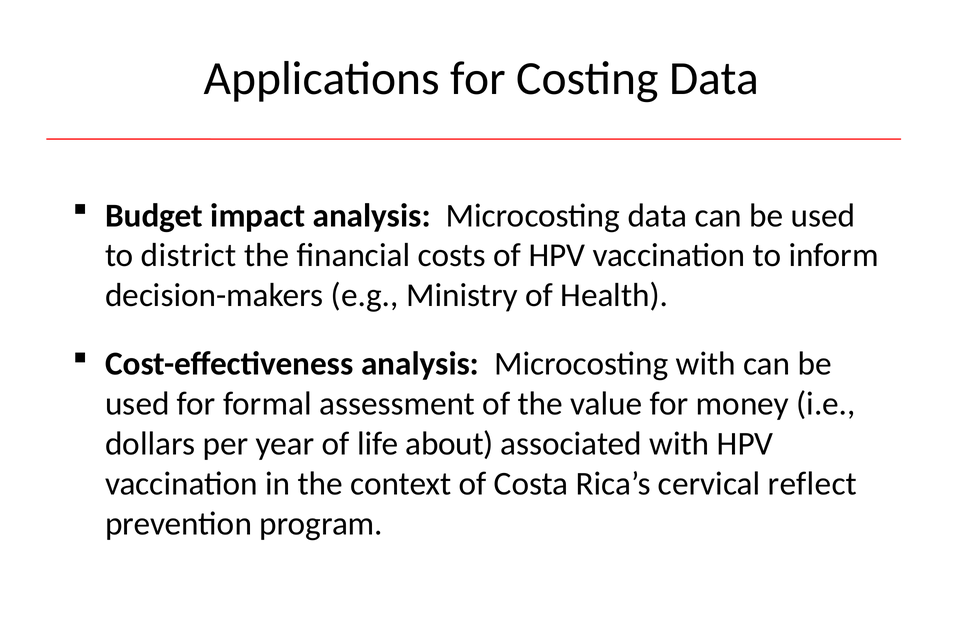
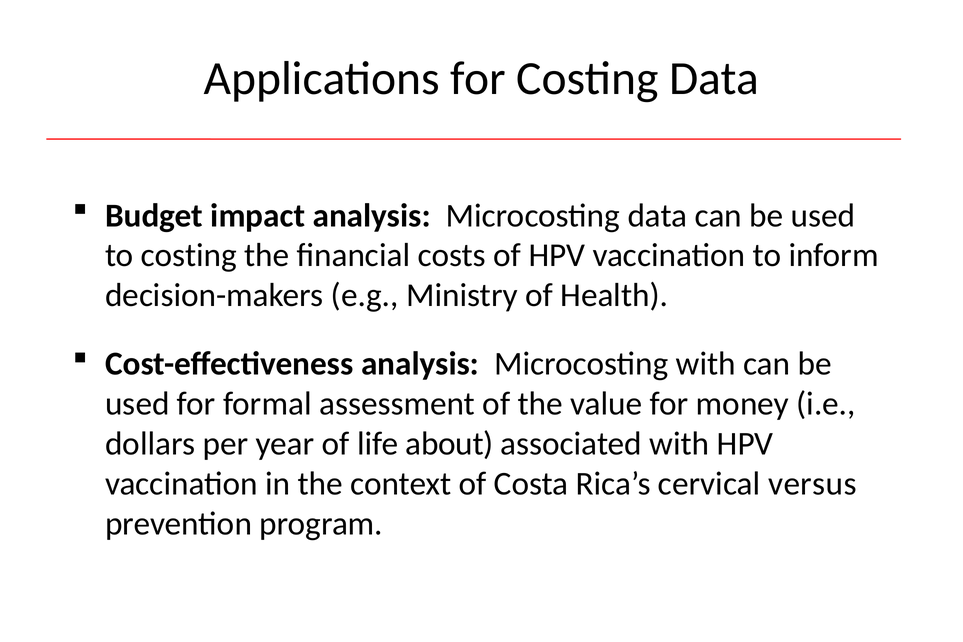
to district: district -> costing (189, 255)
reflect: reflect -> versus (812, 484)
